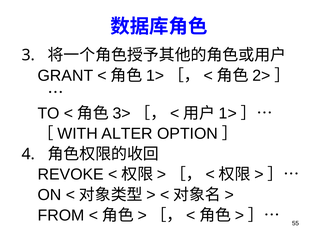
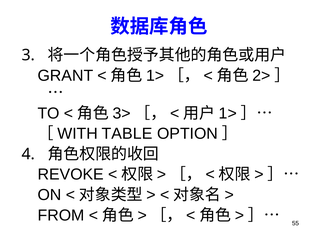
ALTER: ALTER -> TABLE (127, 133)
